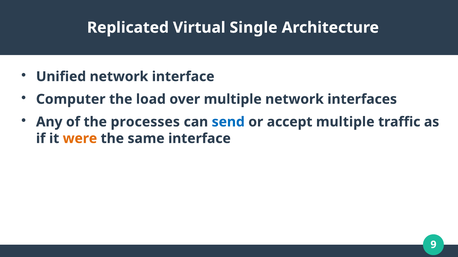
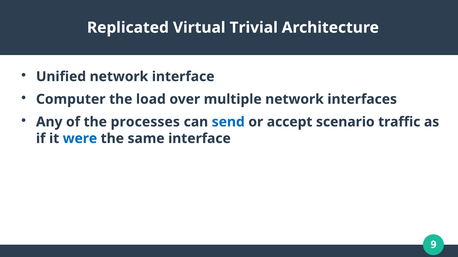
Single: Single -> Trivial (254, 28)
accept multiple: multiple -> scenario (345, 122)
were colour: orange -> blue (80, 139)
